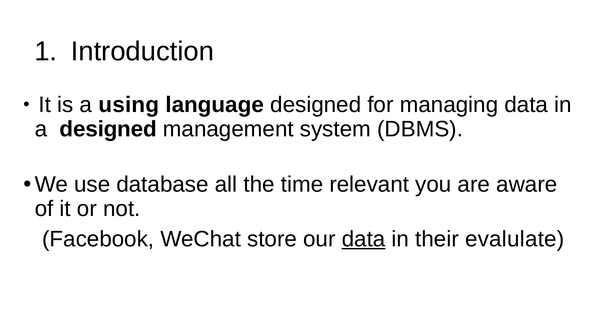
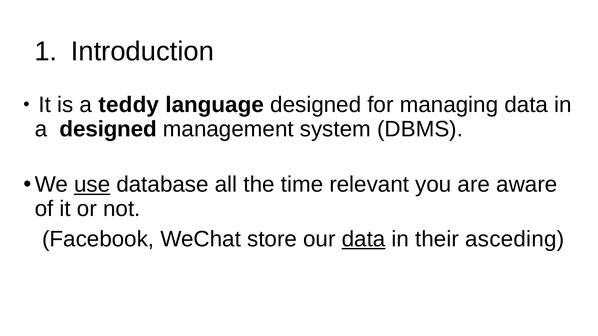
using: using -> teddy (129, 105)
use underline: none -> present (92, 185)
evalulate: evalulate -> asceding (515, 239)
